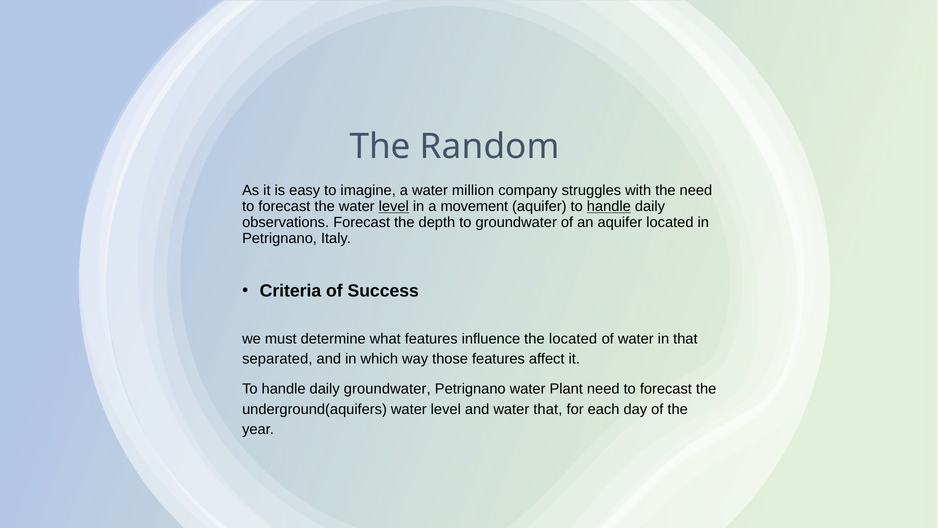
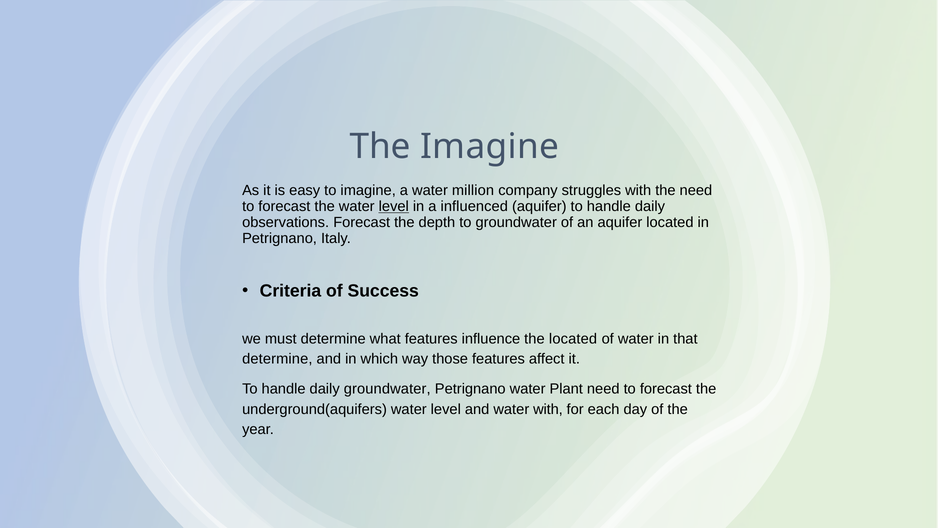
The Random: Random -> Imagine (490, 147)
movement: movement -> influenced (474, 206)
handle underline: present -> none (609, 206)
separated: separated -> determine (277, 359)
water that: that -> with (548, 409)
